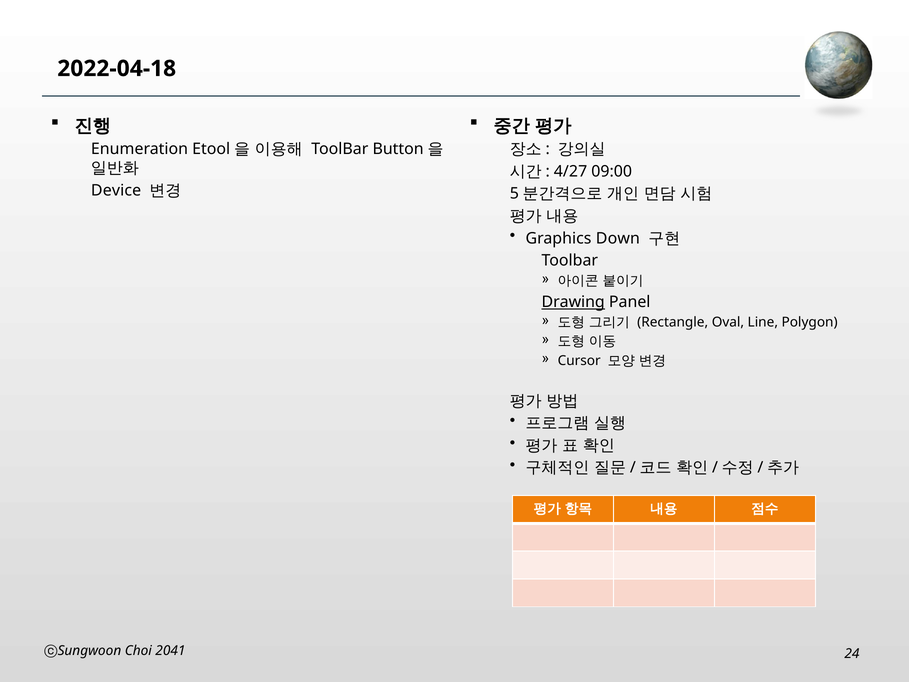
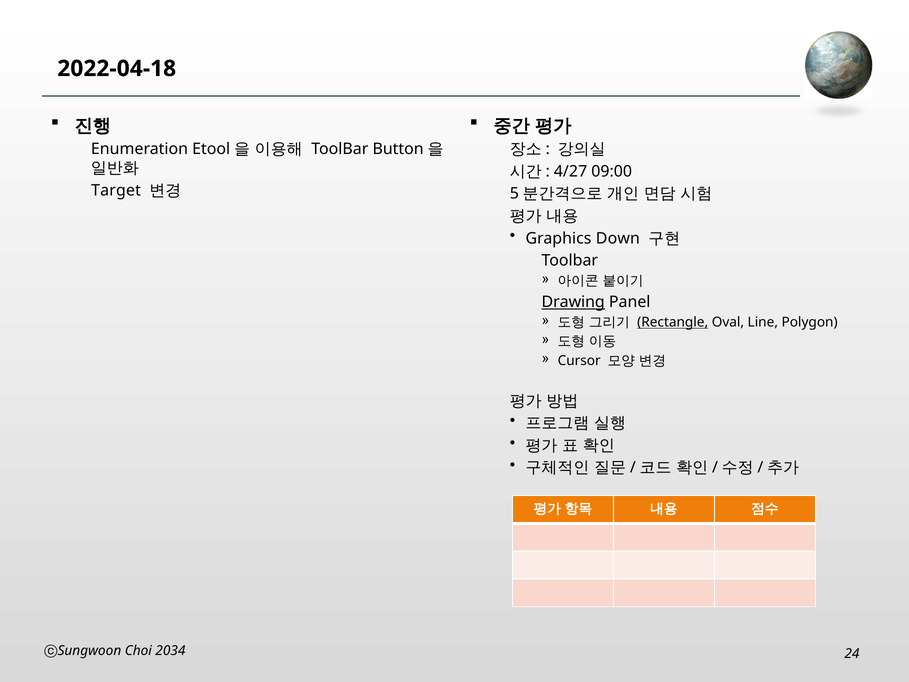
Device: Device -> Target (116, 191)
Rectangle underline: none -> present (673, 322)
2041: 2041 -> 2034 (170, 651)
